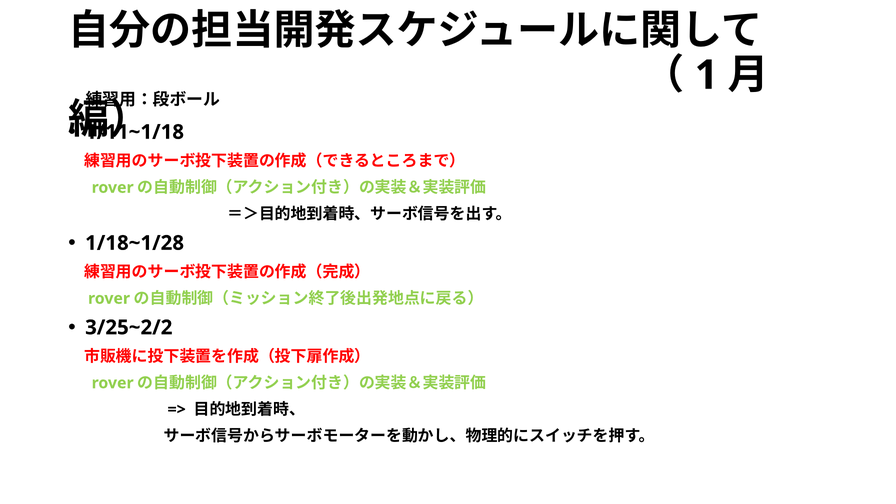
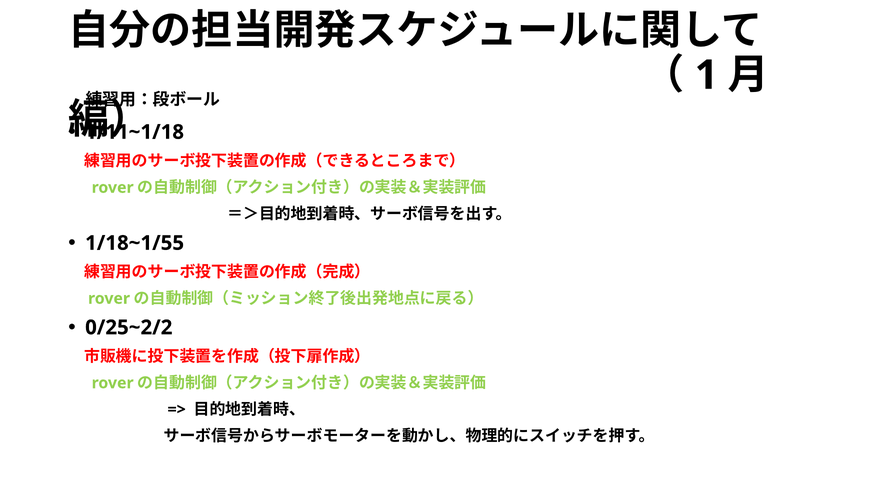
1/18~1/28: 1/18~1/28 -> 1/18~1/55 (135, 243)
3/25~2/2: 3/25~2/2 -> 0/25~2/2 (129, 328)
